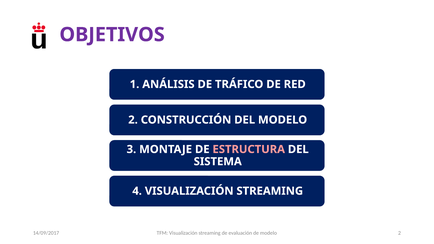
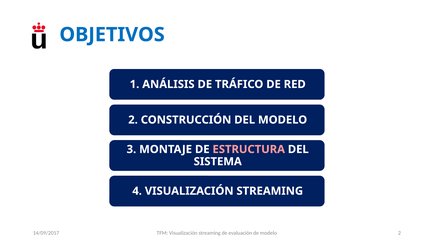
OBJETIVOS colour: purple -> blue (112, 35)
